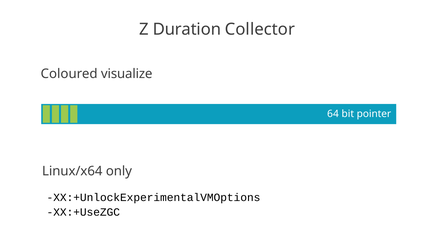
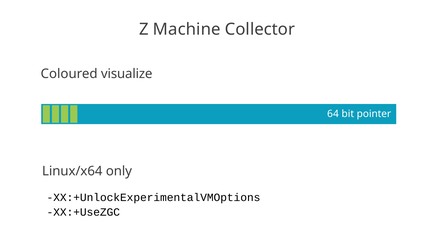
Duration: Duration -> Machine (187, 29)
